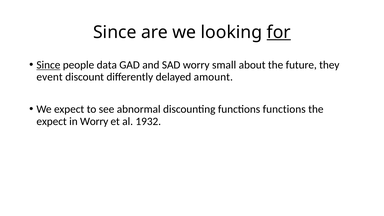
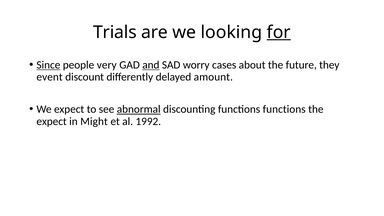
Since: Since -> Trials (115, 32)
data: data -> very (107, 65)
and underline: none -> present (151, 65)
small: small -> cases (224, 65)
abnormal underline: none -> present (139, 109)
in Worry: Worry -> Might (94, 121)
1932: 1932 -> 1992 (148, 121)
